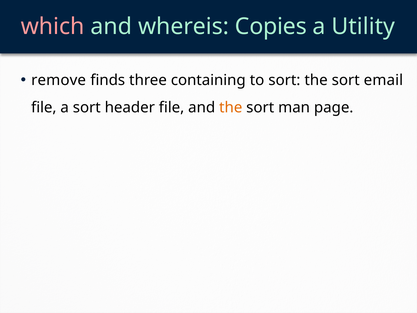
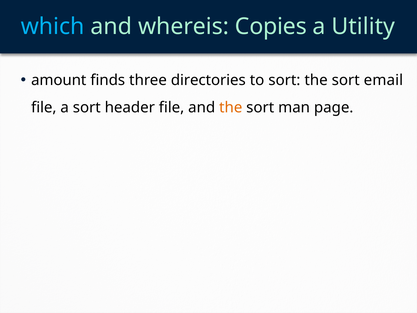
which colour: pink -> light blue (53, 27)
remove: remove -> amount (59, 80)
containing: containing -> directories (208, 80)
